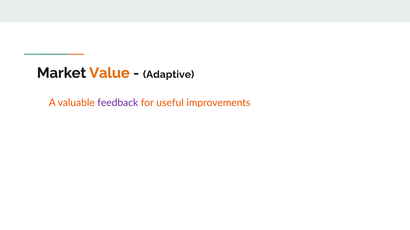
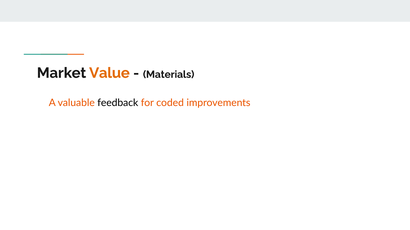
Adaptive: Adaptive -> Materials (169, 75)
feedback colour: purple -> black (118, 103)
useful: useful -> coded (170, 103)
